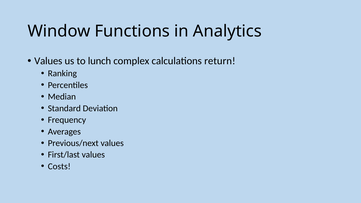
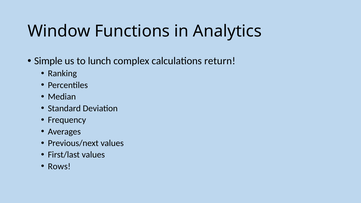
Values: Values -> Simple (48, 61)
Costs: Costs -> Rows (59, 166)
